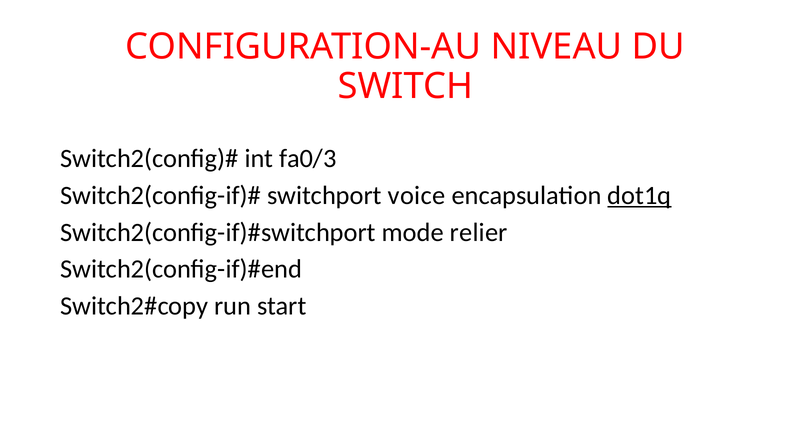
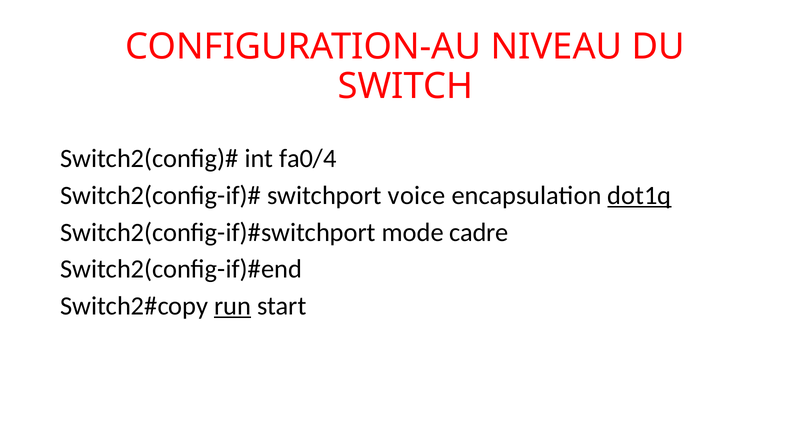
fa0/3: fa0/3 -> fa0/4 (308, 159)
relier: relier -> cadre (479, 232)
run underline: none -> present (233, 306)
